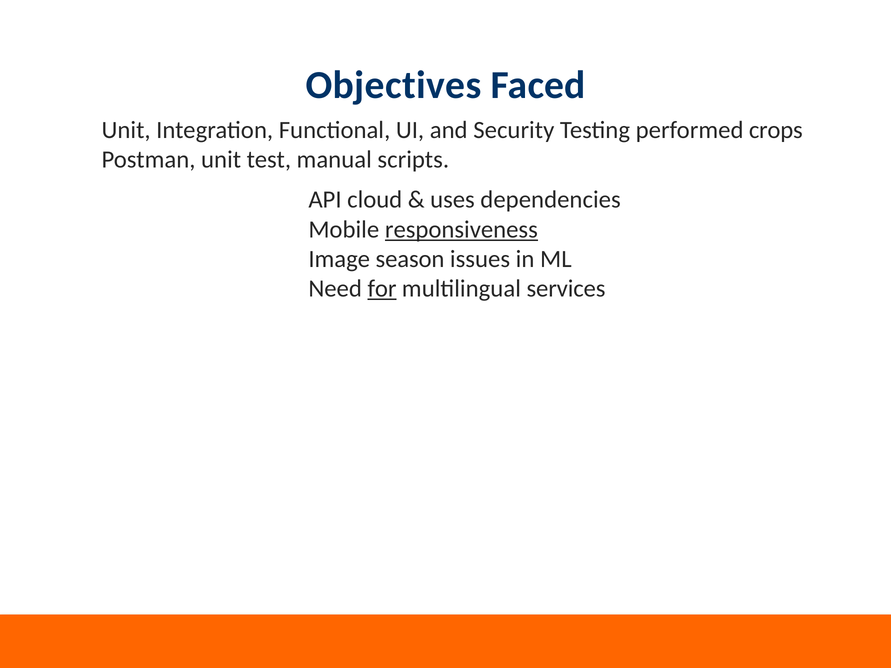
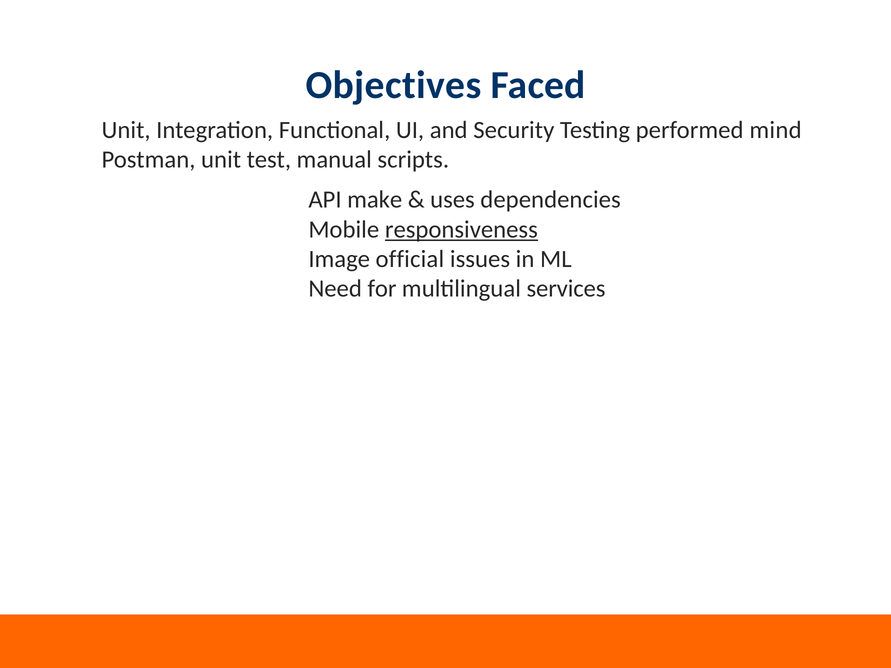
crops: crops -> mind (776, 130)
cloud: cloud -> make (375, 200)
season: season -> official (410, 259)
for underline: present -> none (382, 289)
